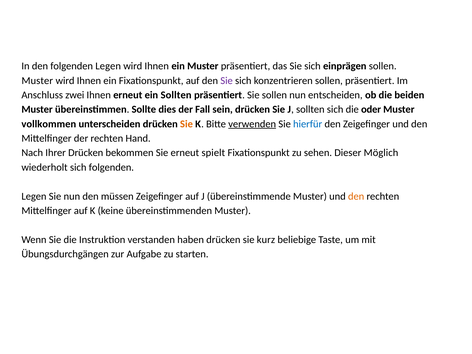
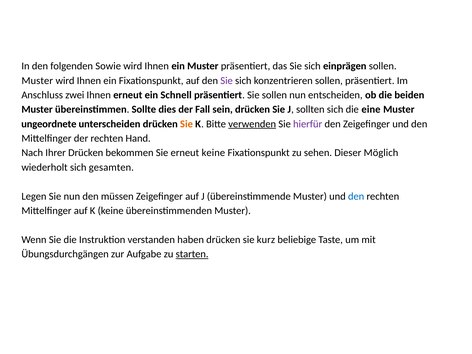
den folgenden Legen: Legen -> Sowie (108, 66)
ein Sollten: Sollten -> Schnell (176, 95)
oder: oder -> eine (371, 109)
vollkommen: vollkommen -> ungeordnete (49, 124)
hierfür colour: blue -> purple (308, 124)
erneut spielt: spielt -> keine (213, 153)
sich folgenden: folgenden -> gesamten (111, 167)
den colour: orange -> blue (356, 196)
starten underline: none -> present (192, 254)
